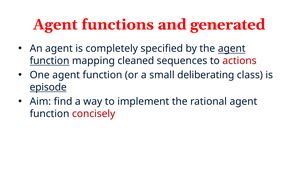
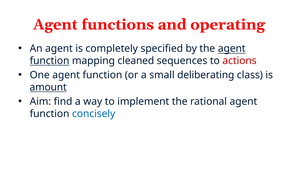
generated: generated -> operating (228, 25)
episode: episode -> amount (48, 87)
concisely colour: red -> blue (94, 113)
